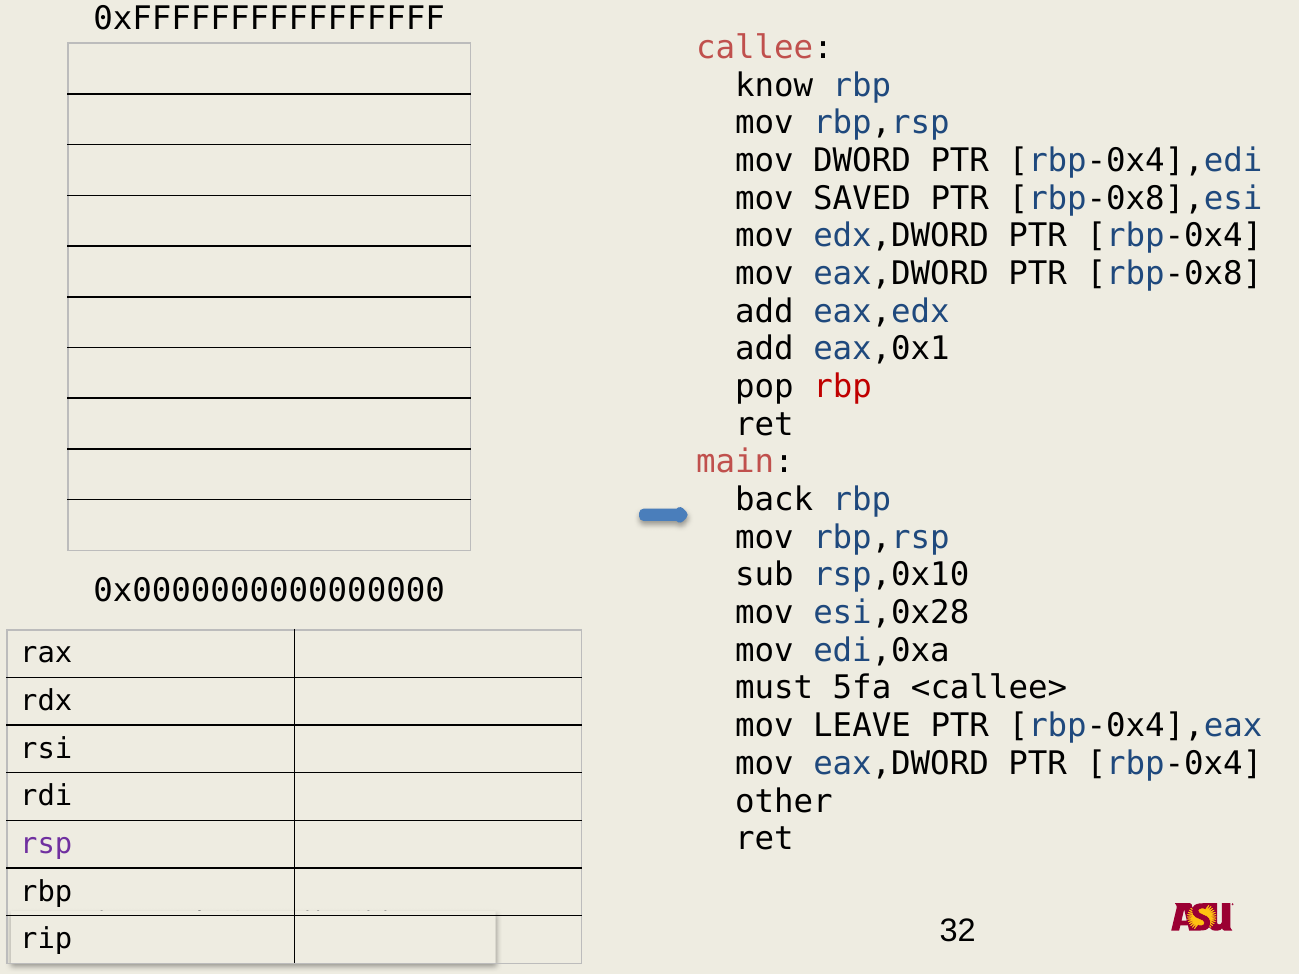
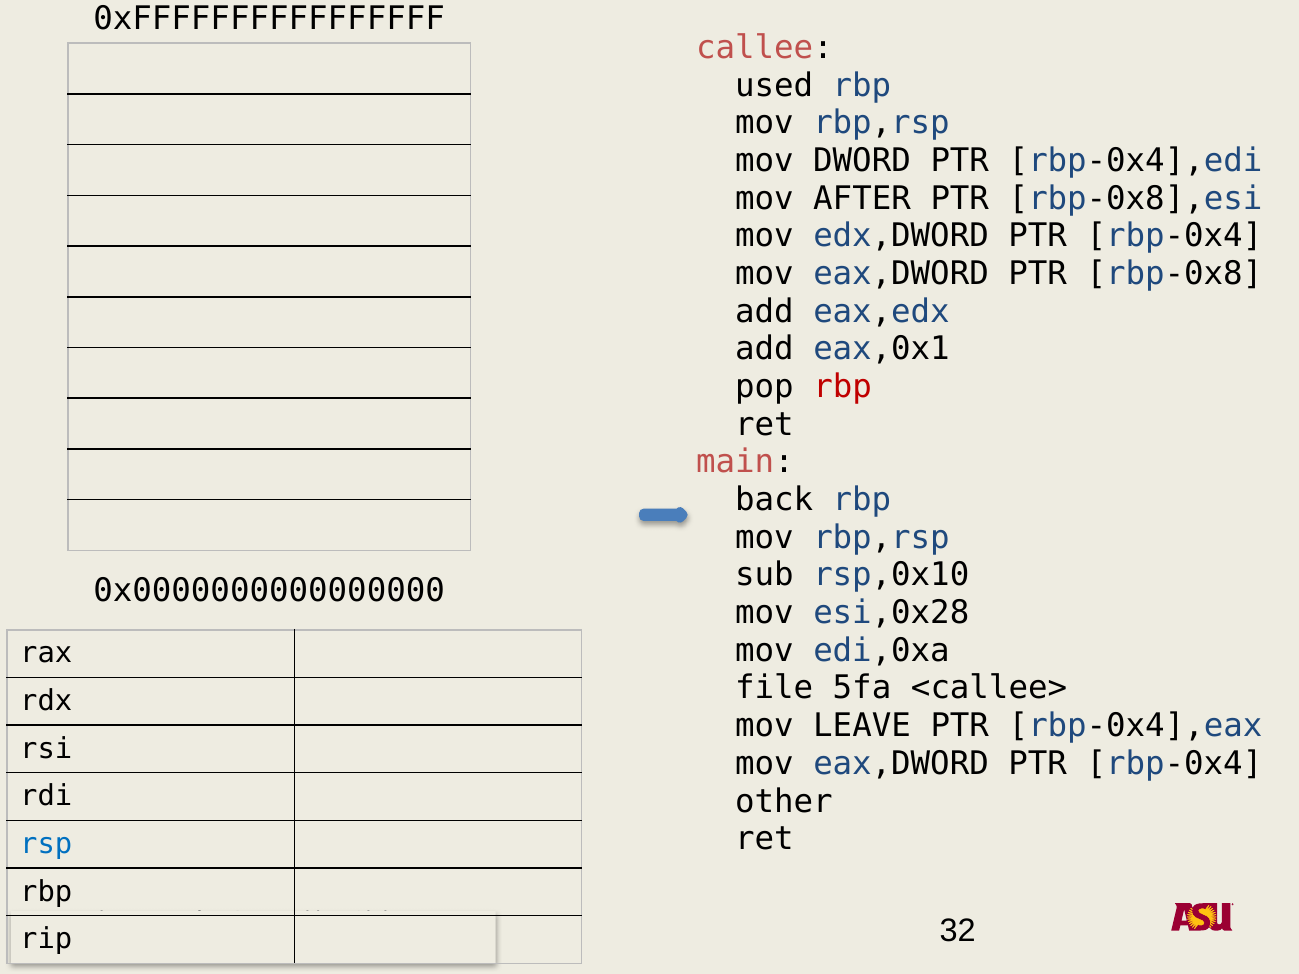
know: know -> used (774, 85)
SAVED: SAVED -> AFTER (862, 198)
must: must -> file (774, 688)
rsp colour: purple -> blue (46, 844)
